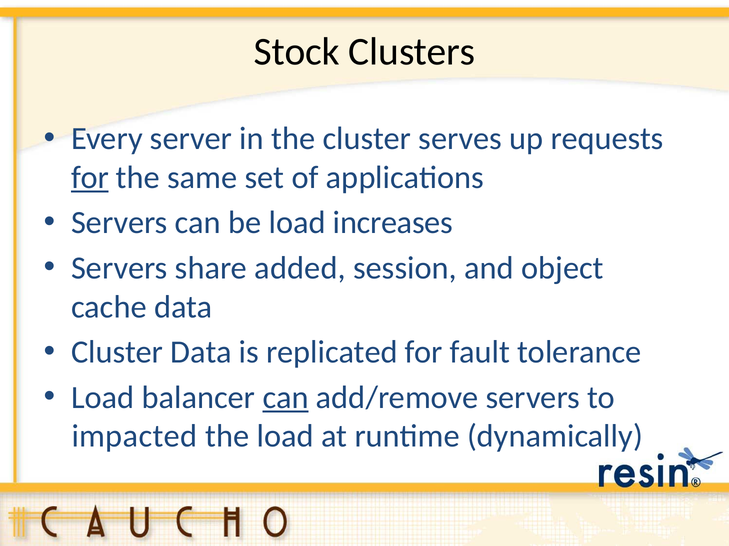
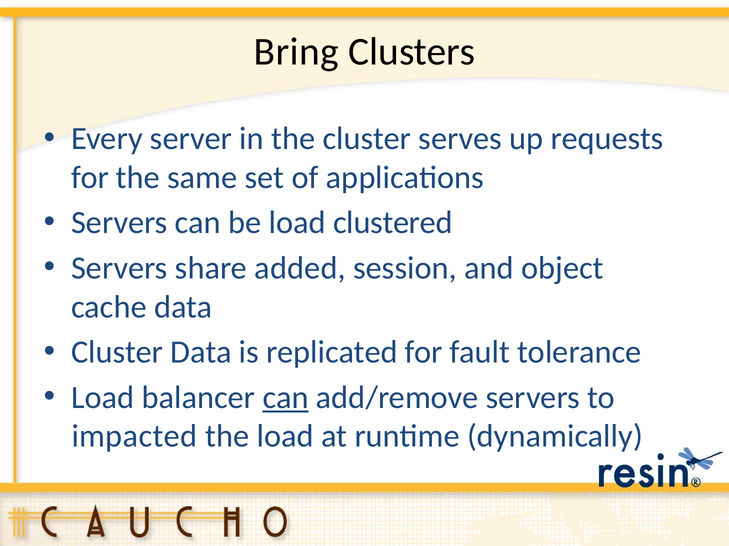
Stock: Stock -> Bring (296, 52)
for underline: present -> none (90, 178)
increases: increases -> clustered (393, 223)
